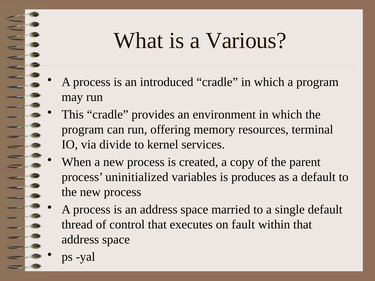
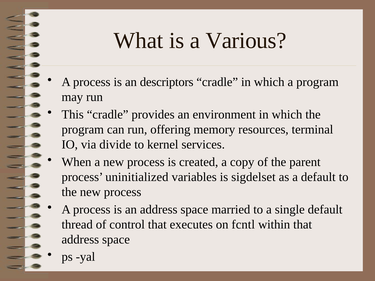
introduced: introduced -> descriptors (167, 82)
produces: produces -> sigdelset (253, 177)
fault: fault -> fcntl (243, 225)
